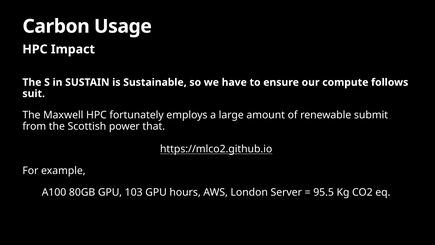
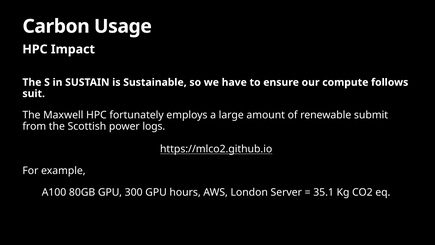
that: that -> logs (154, 126)
103: 103 -> 300 (134, 192)
95.5: 95.5 -> 35.1 (324, 192)
